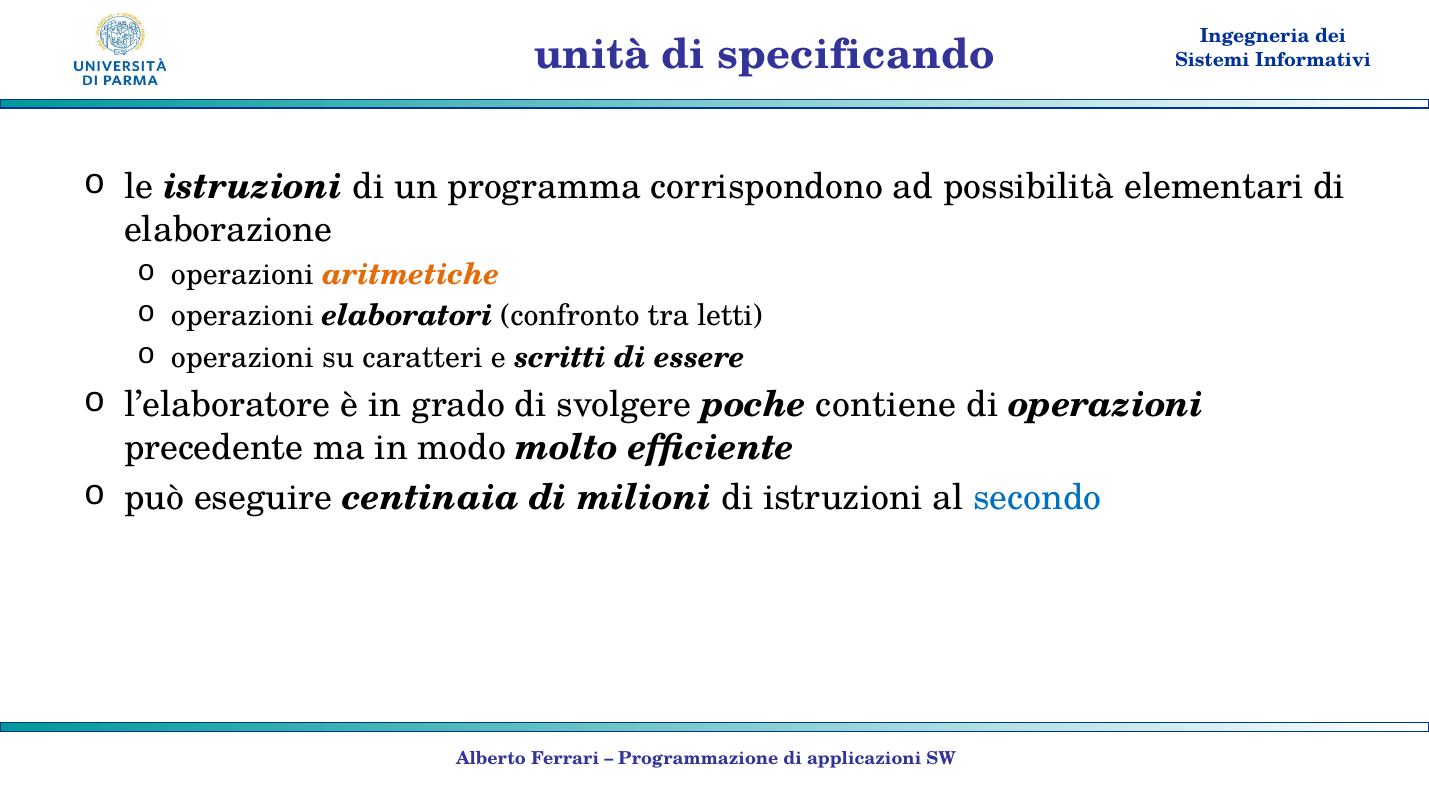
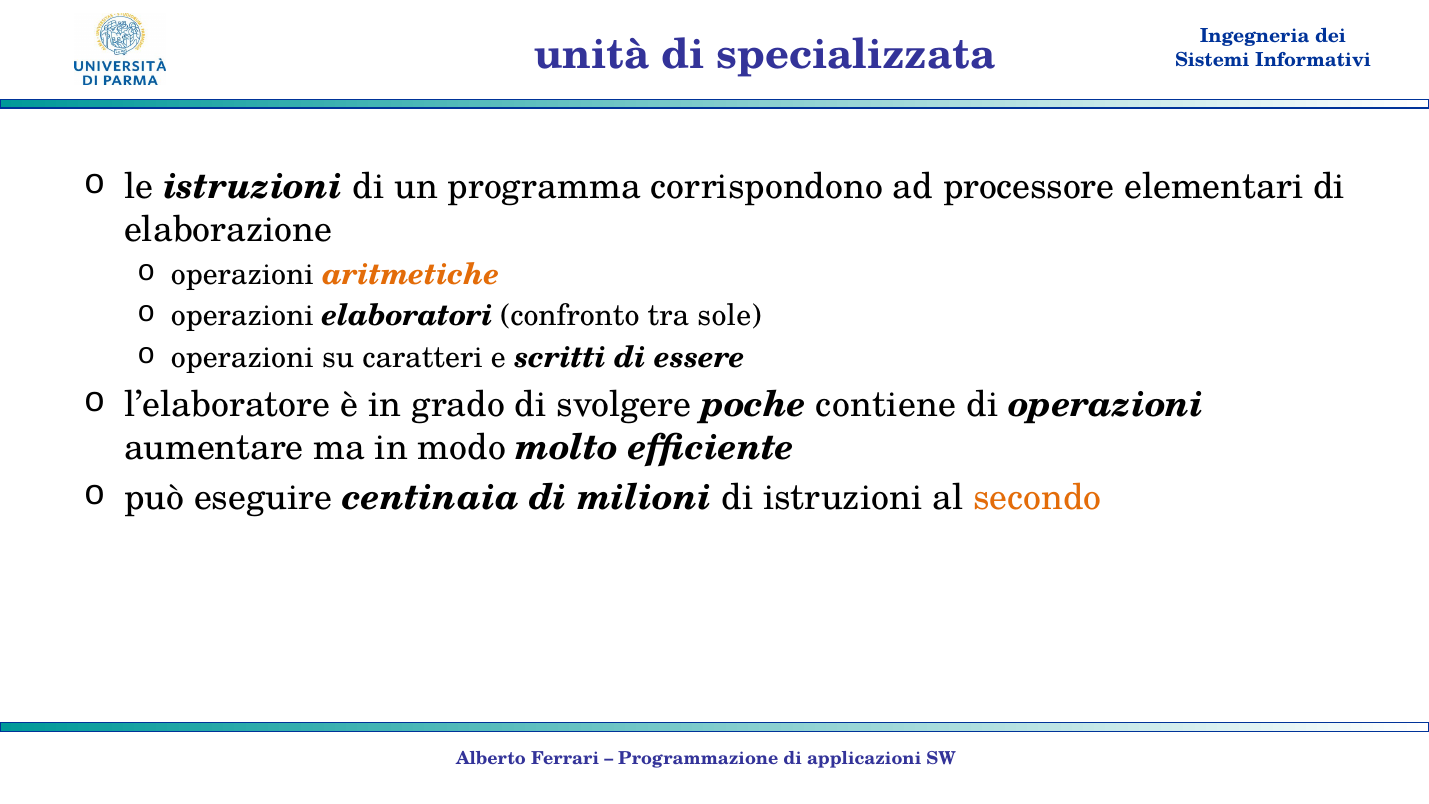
specificando: specificando -> specializzata (856, 55)
possibilità: possibilità -> processore (1029, 187)
letti: letti -> sole (729, 316)
precedente: precedente -> aumentare (214, 447)
secondo colour: blue -> orange (1037, 497)
